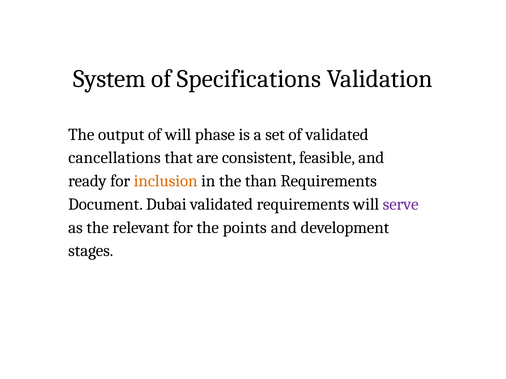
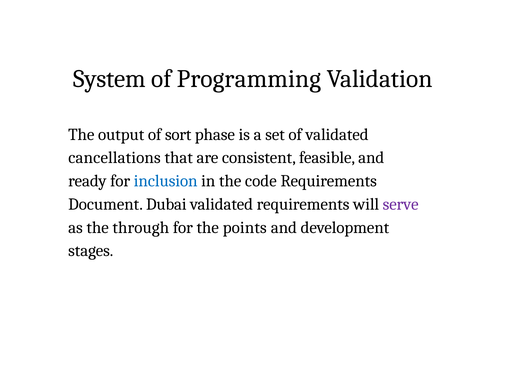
Specifications: Specifications -> Programming (249, 79)
of will: will -> sort (178, 135)
inclusion colour: orange -> blue (166, 181)
than: than -> code (261, 181)
relevant: relevant -> through (141, 228)
